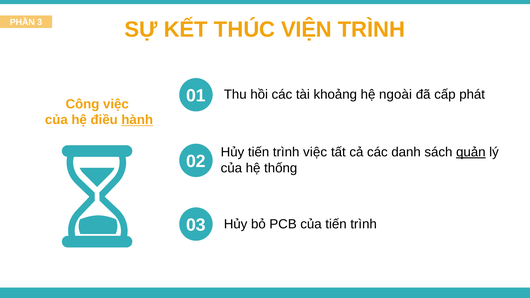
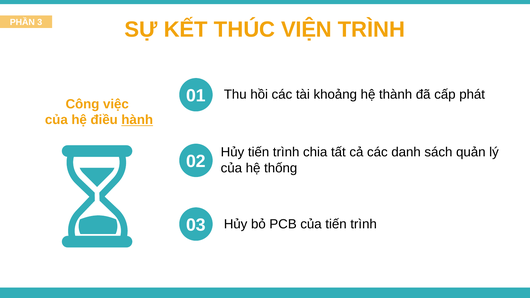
ngoài: ngoài -> thành (396, 95)
trình việc: việc -> chia (315, 152)
quản underline: present -> none (471, 152)
